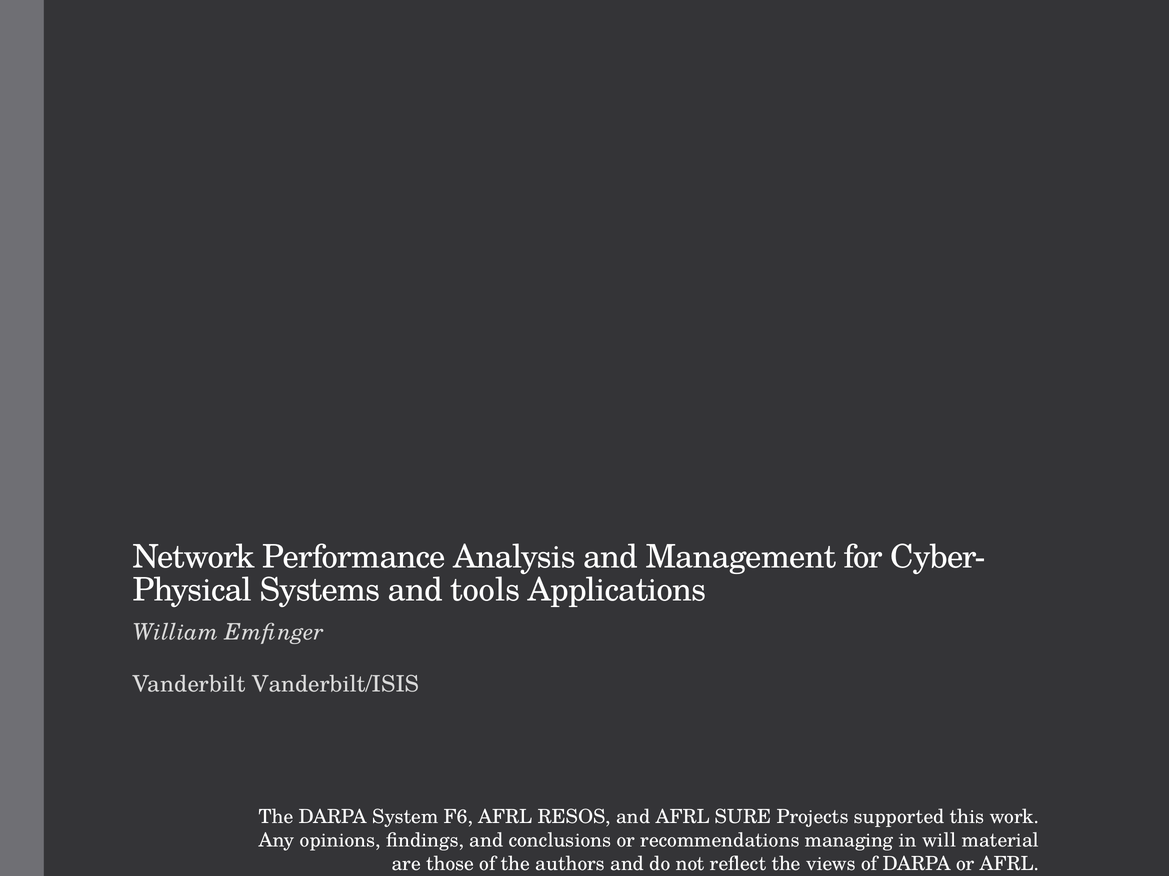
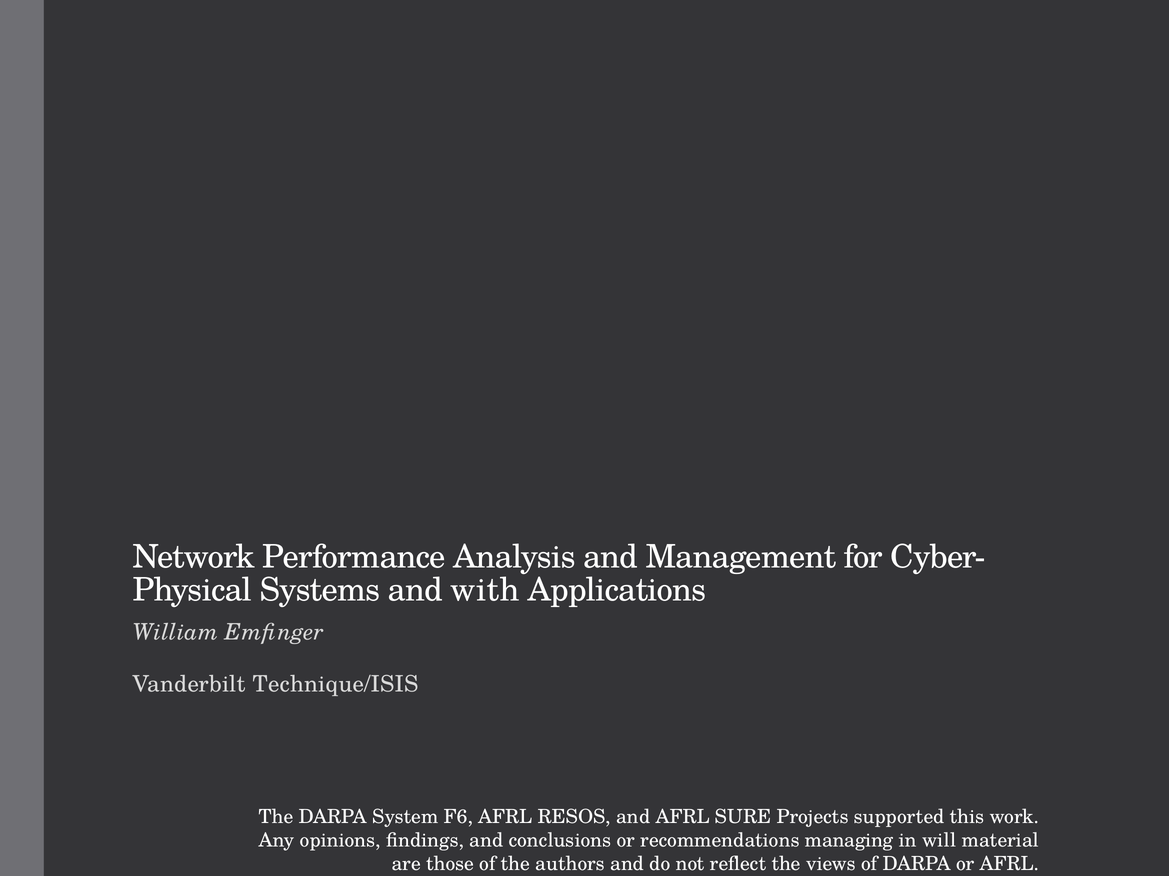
tools: tools -> with (485, 590)
Vanderbilt/ISIS: Vanderbilt/ISIS -> Technique/ISIS (336, 685)
